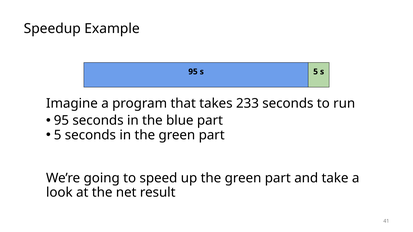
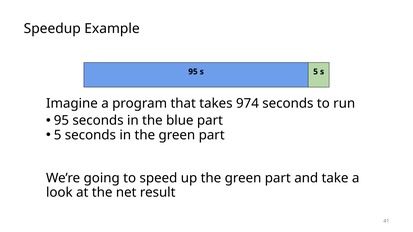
233: 233 -> 974 (247, 104)
